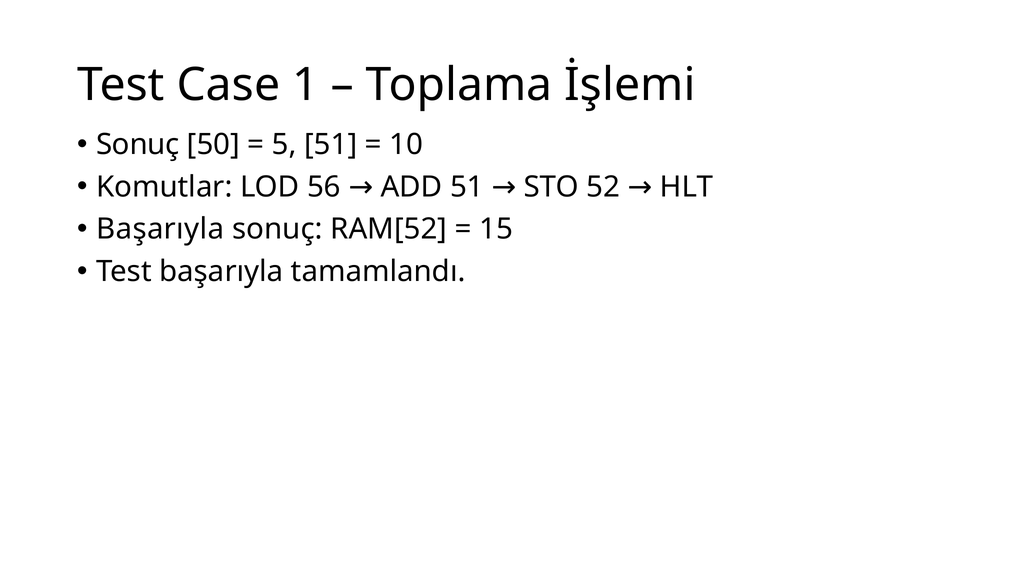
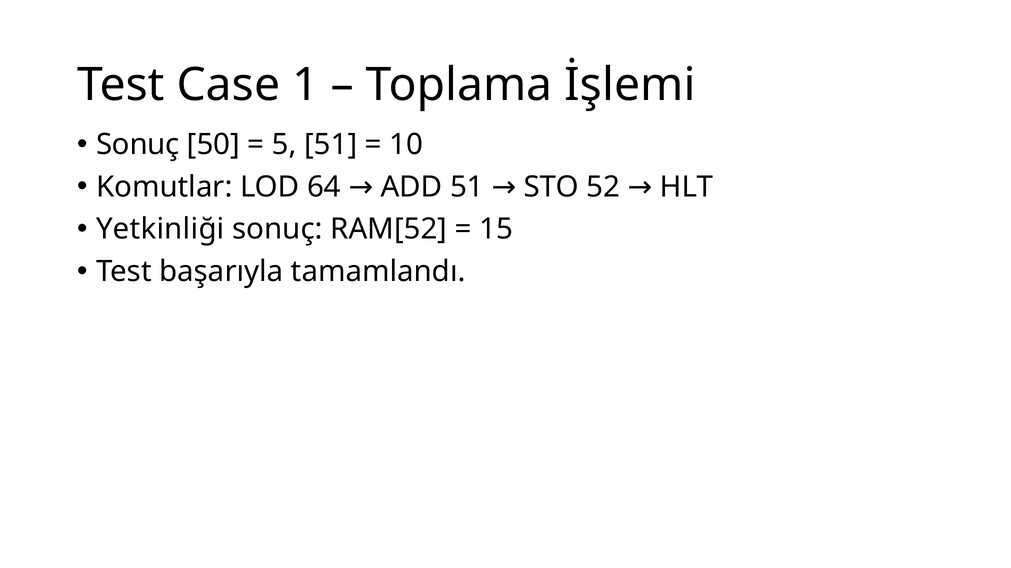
56: 56 -> 64 (324, 187)
Başarıyla: Başarıyla -> Yetkinliği (160, 229)
